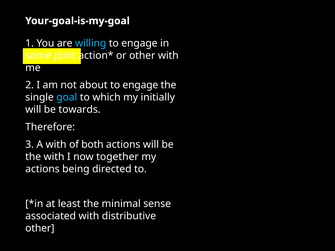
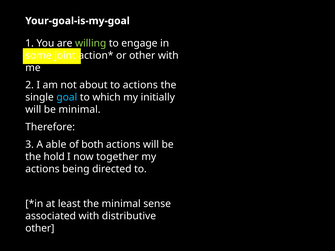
willing colour: light blue -> light green (91, 43)
about to engage: engage -> actions (140, 85)
be towards: towards -> minimal (80, 110)
A with: with -> able (56, 145)
the with: with -> hold (54, 157)
